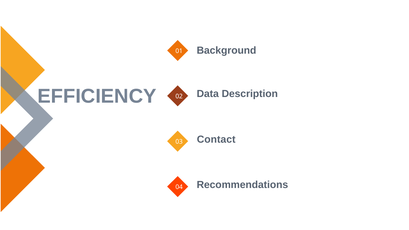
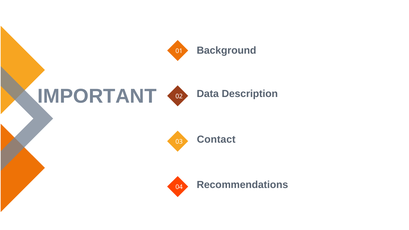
EFFICIENCY: EFFICIENCY -> IMPORTANT (97, 96)
